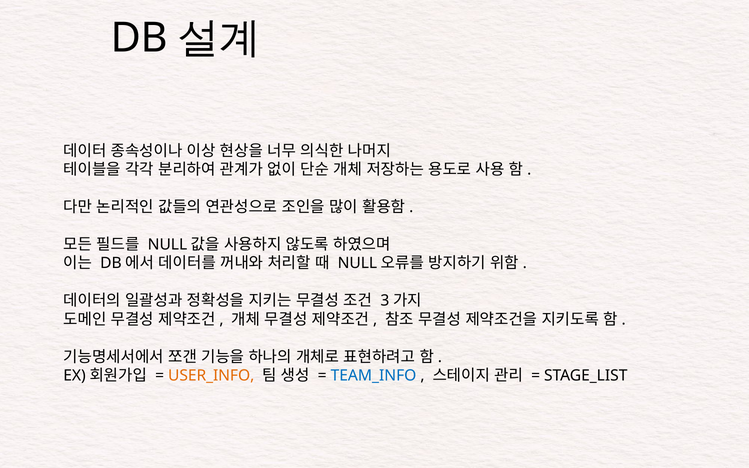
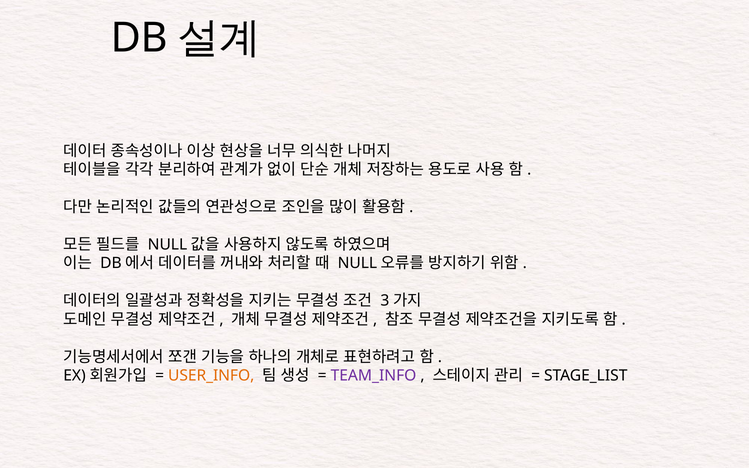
TEAM_INFO colour: blue -> purple (374, 376)
